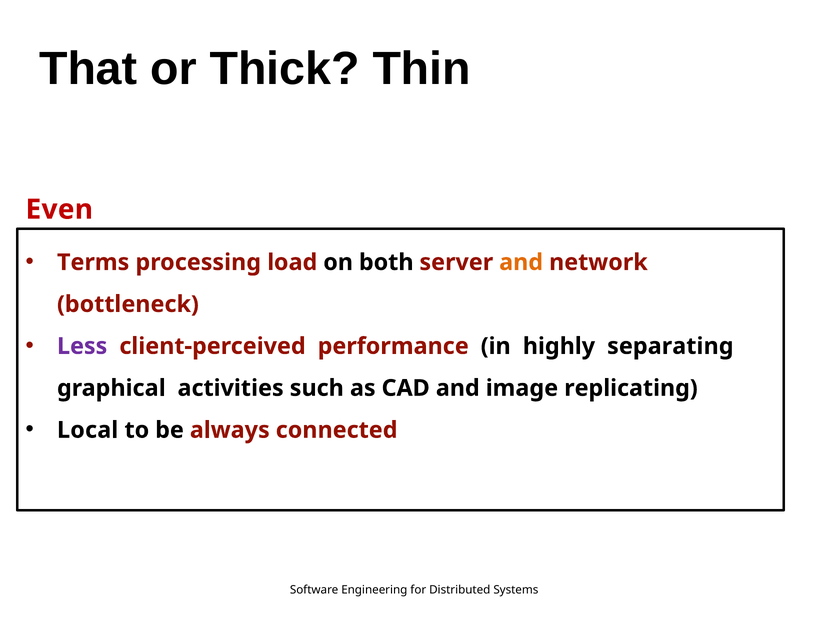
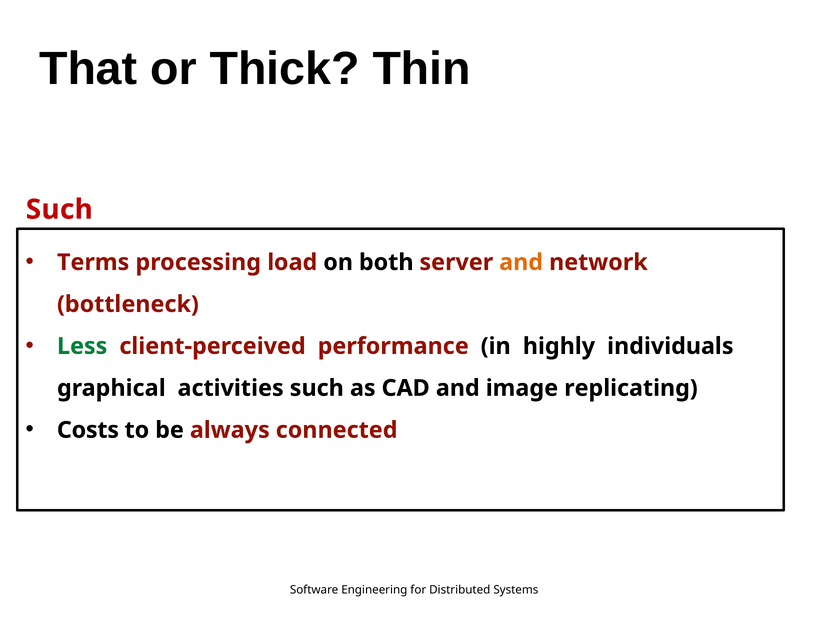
Even: Even -> Such (59, 210)
Less colour: purple -> green (82, 346)
separating: separating -> individuals (670, 346)
Local: Local -> Costs (88, 430)
